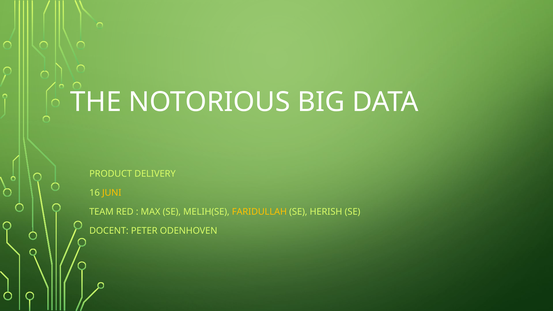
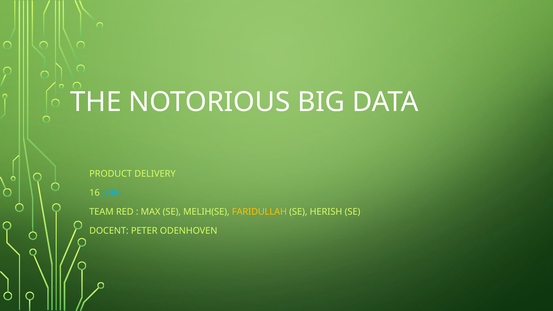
JUNI colour: yellow -> light blue (112, 193)
